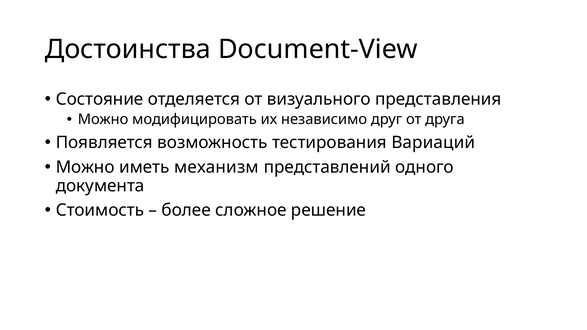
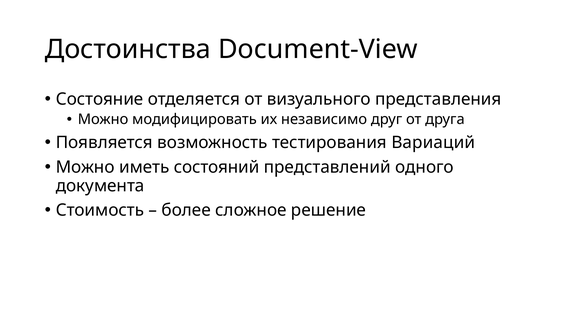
механизм: механизм -> состояний (217, 167)
